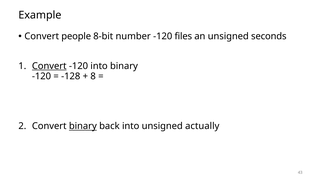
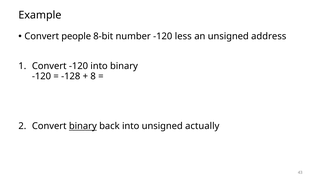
files: files -> less (183, 36)
seconds: seconds -> address (269, 36)
Convert underline: present -> none (49, 66)
